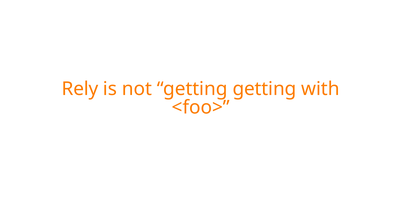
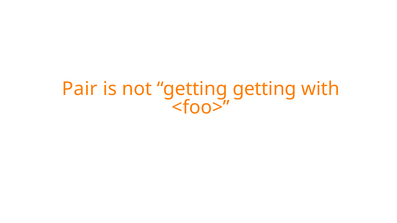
Rely: Rely -> Pair (80, 89)
